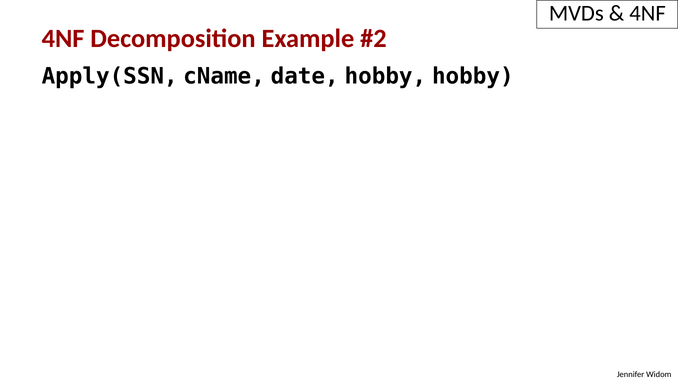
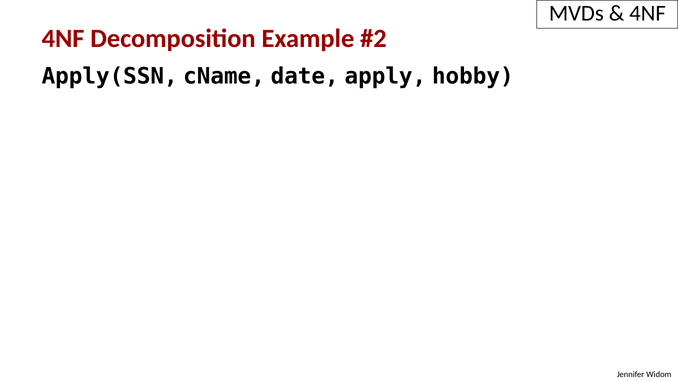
date hobby: hobby -> apply (385, 76)
